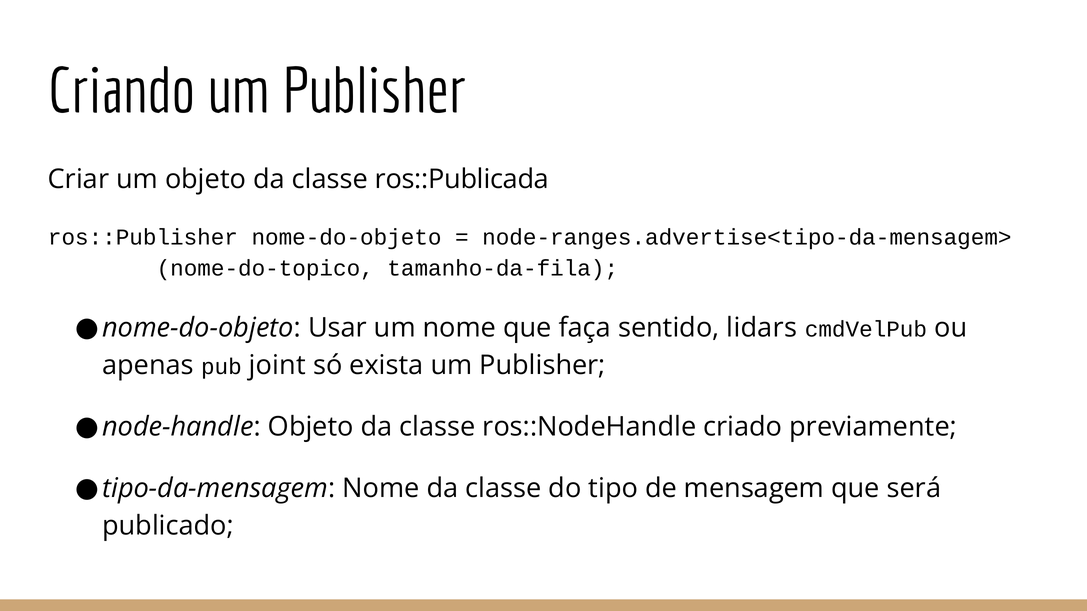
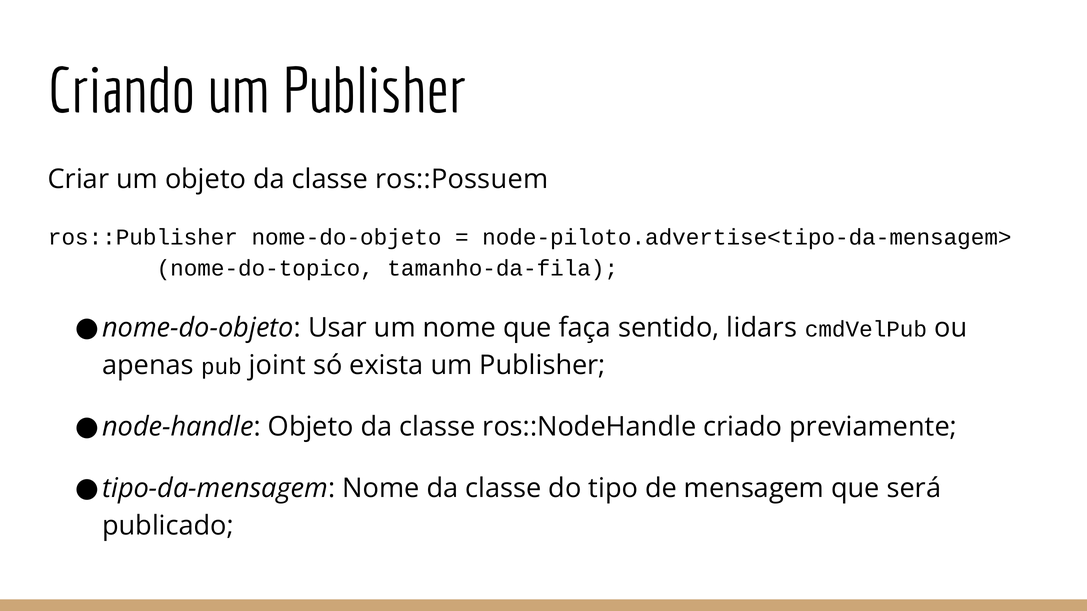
ros::Publicada: ros::Publicada -> ros::Possuem (462, 180)
node-ranges.advertise<tipo-da-mensagem>: node-ranges.advertise<tipo-da-mensagem> -> node-piloto.advertise<tipo-da-mensagem> (747, 237)
